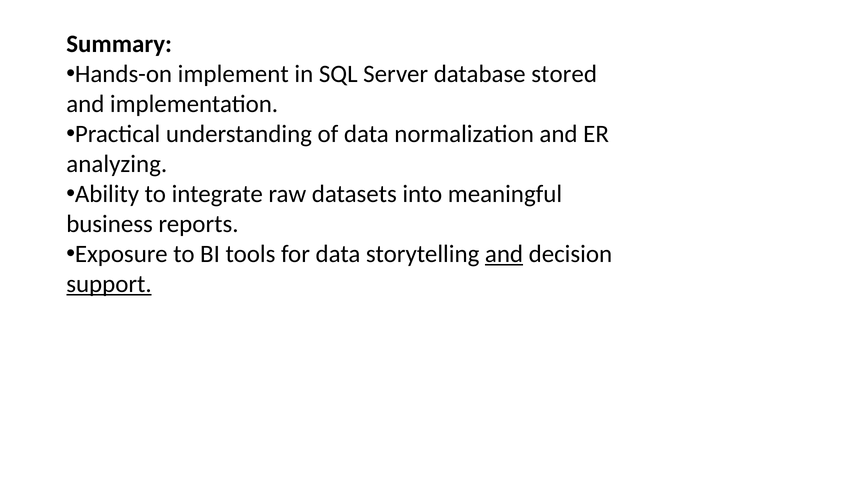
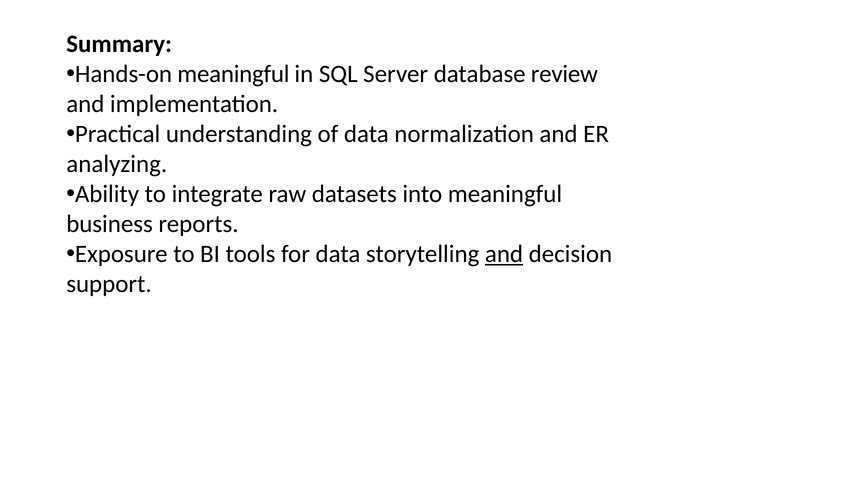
Hands-on implement: implement -> meaningful (233, 74)
stored: stored -> review (564, 74)
support underline: present -> none (109, 284)
